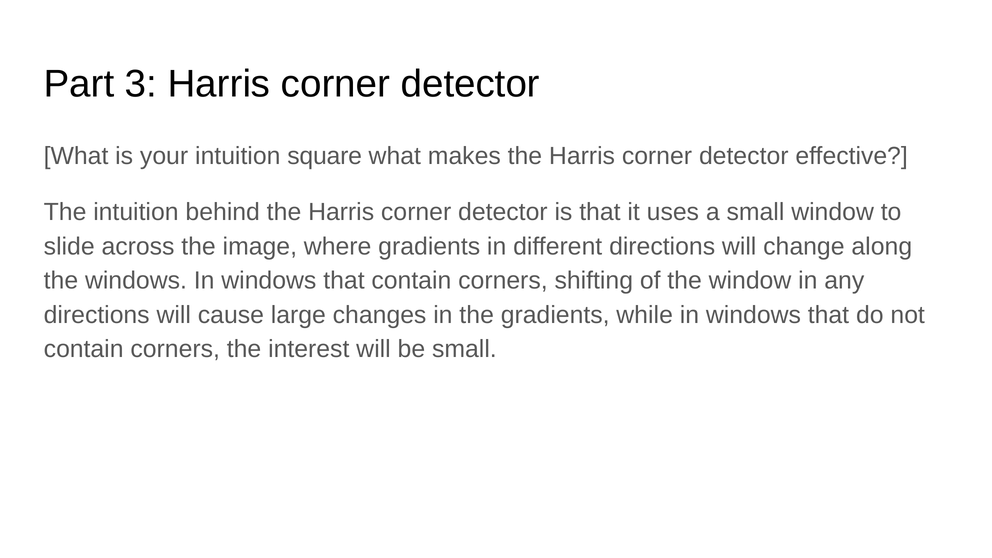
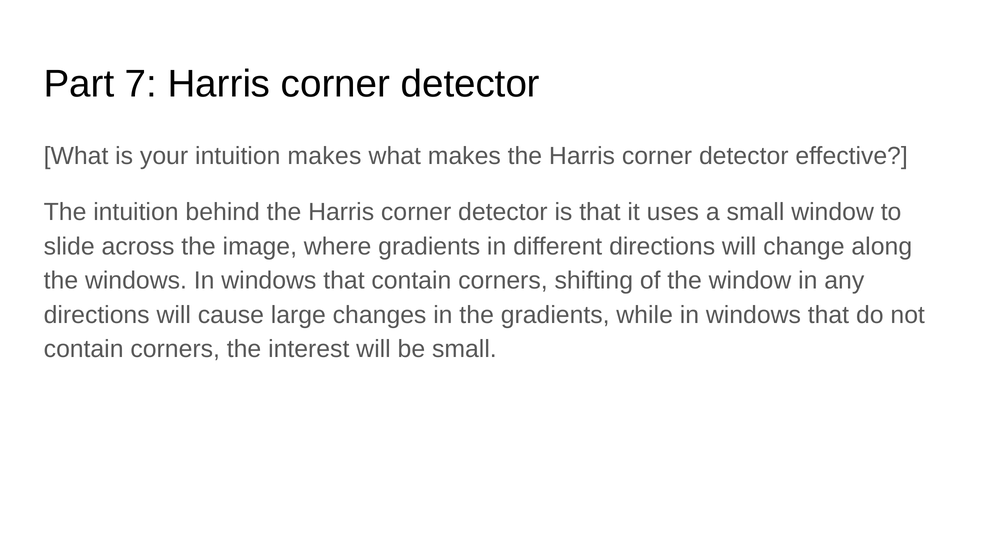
3: 3 -> 7 (141, 84)
intuition square: square -> makes (324, 156)
